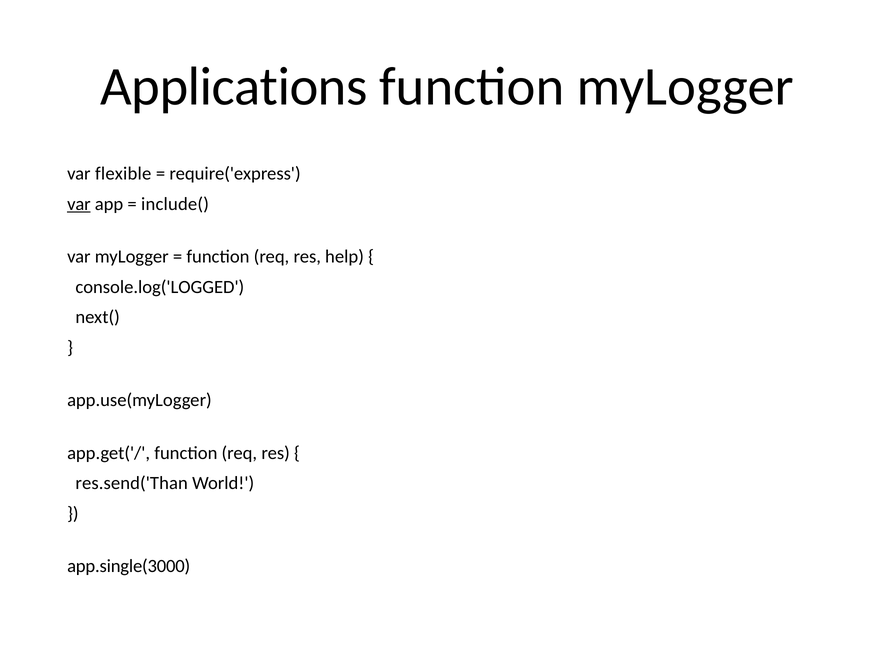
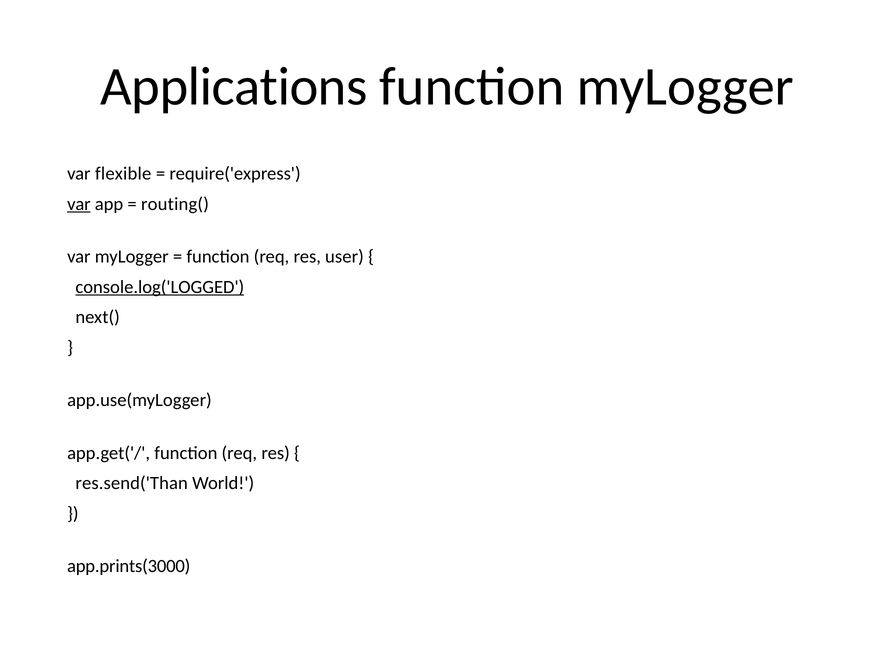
include(: include( -> routing( (175, 204)
help: help -> user (344, 257)
console.log('LOGGED underline: none -> present (160, 287)
app.single(3000: app.single(3000 -> app.prints(3000 (129, 566)
